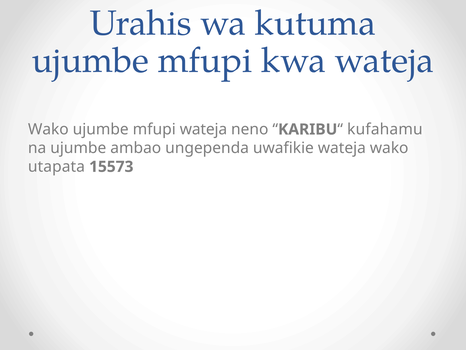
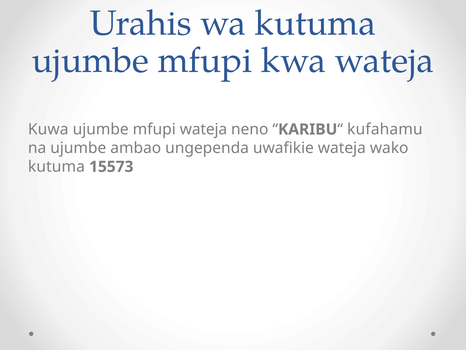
Wako: Wako -> Kuwa (48, 129)
utapata: utapata -> kutuma (56, 167)
